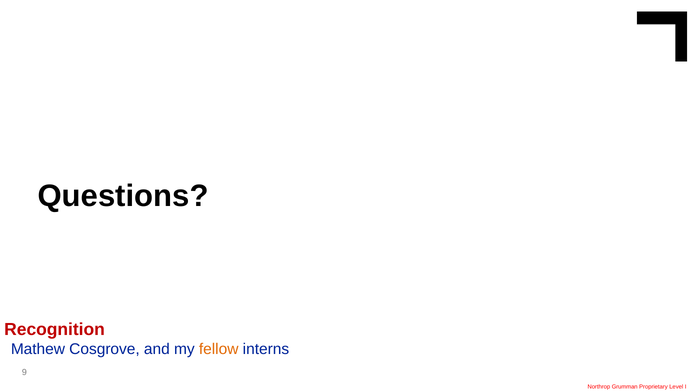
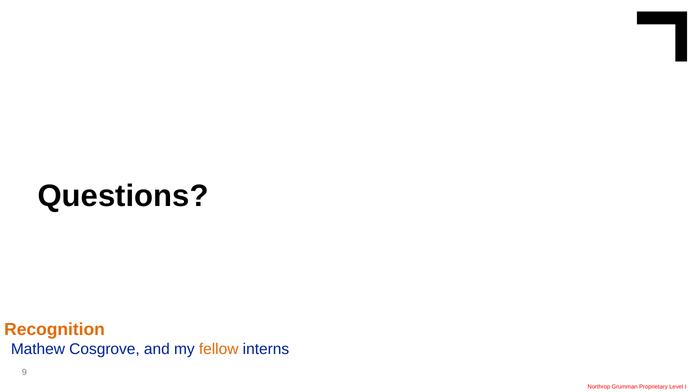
Recognition colour: red -> orange (55, 330)
